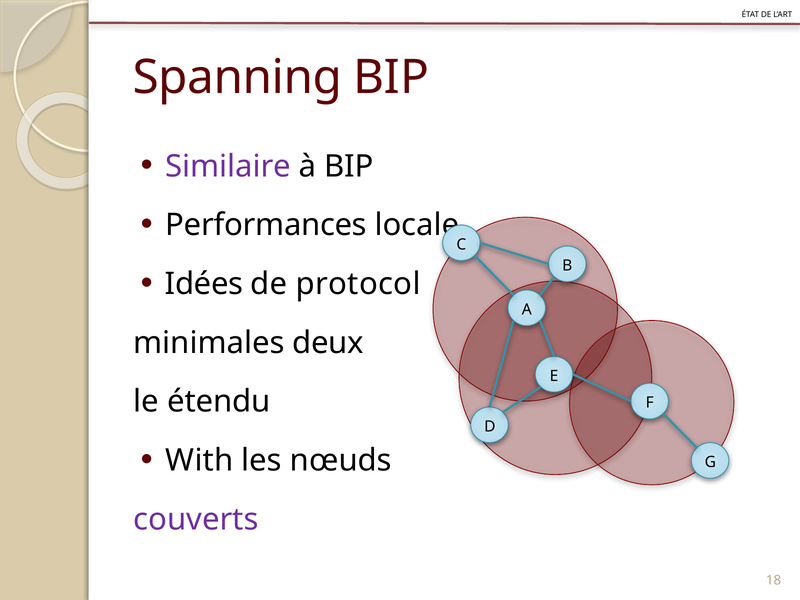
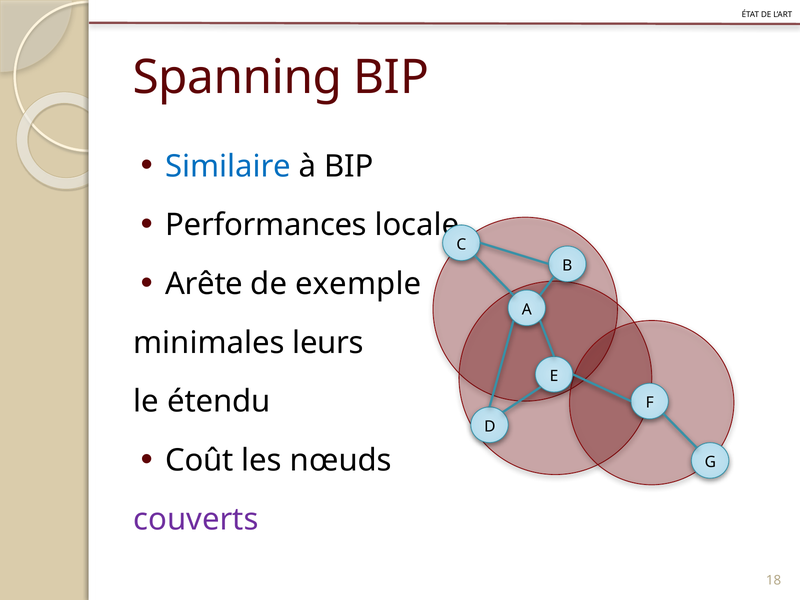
Similaire colour: purple -> blue (228, 166)
Idées: Idées -> Arête (204, 284)
protocol: protocol -> exemple (358, 284)
deux: deux -> leurs (328, 343)
With: With -> Coût (200, 460)
